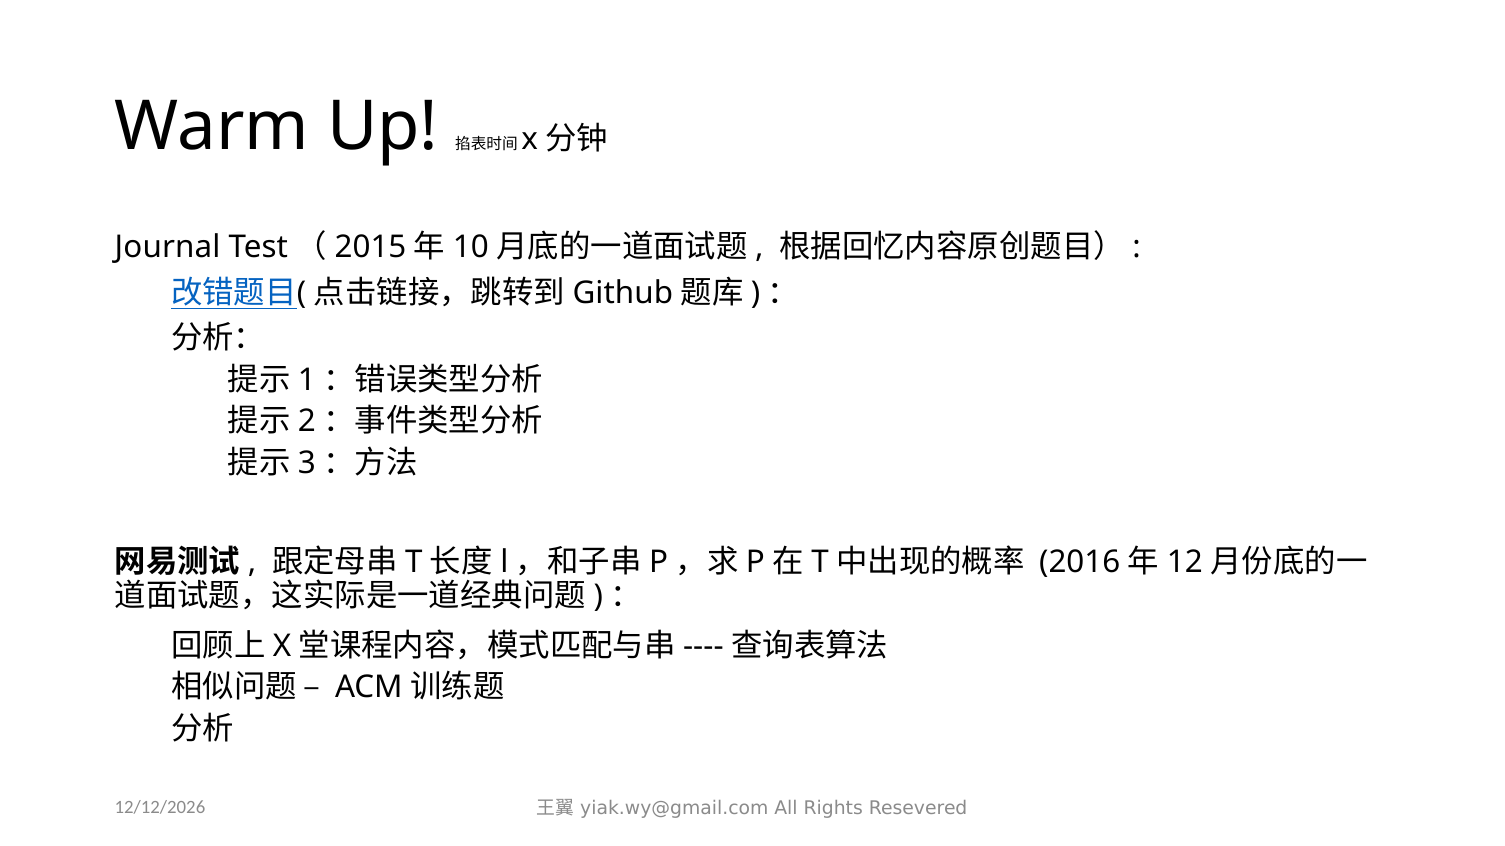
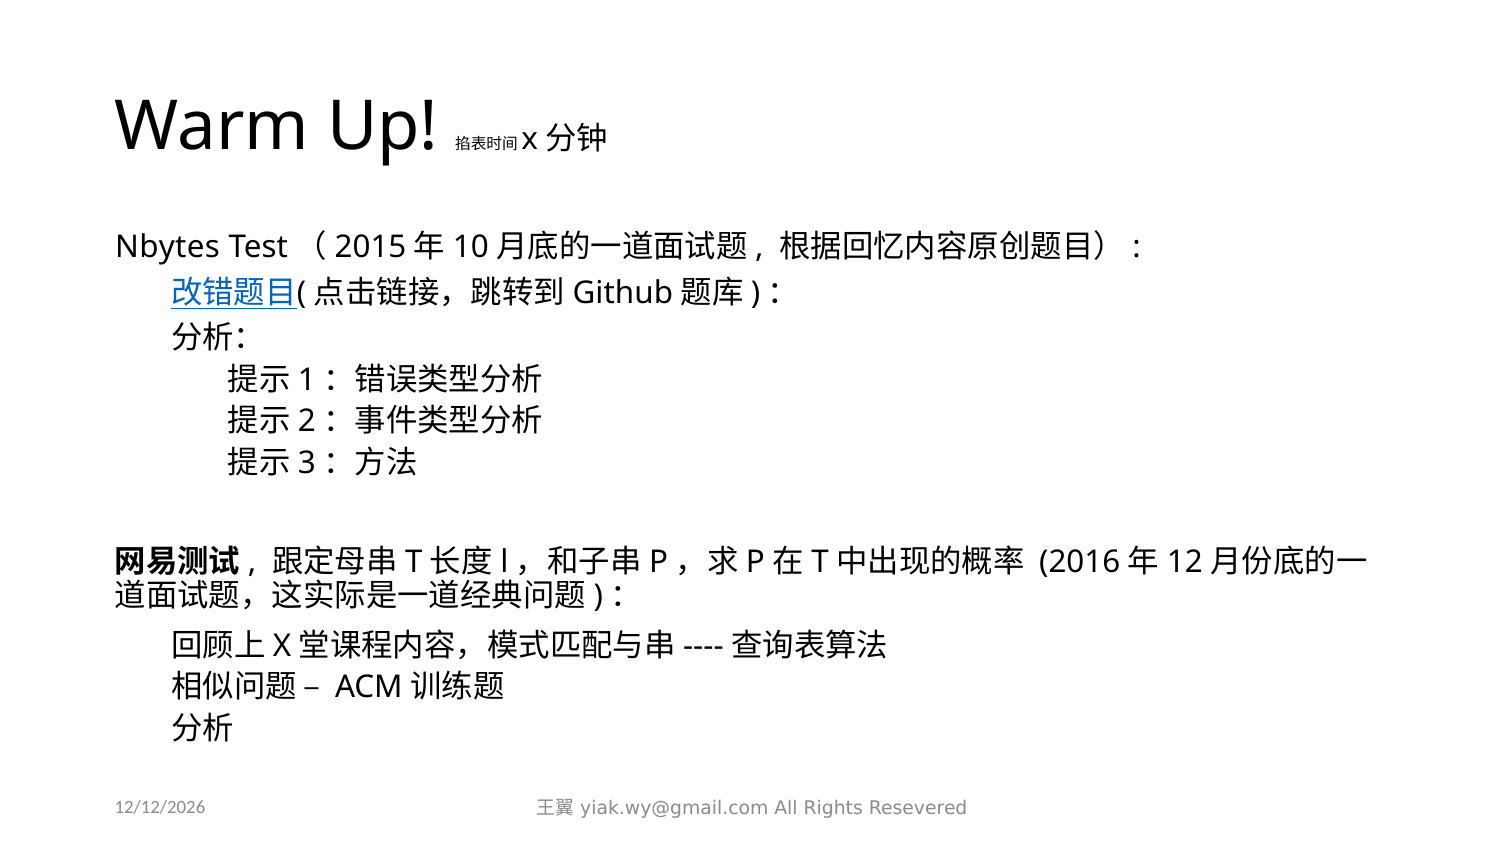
Journal: Journal -> Nbytes (168, 248)
